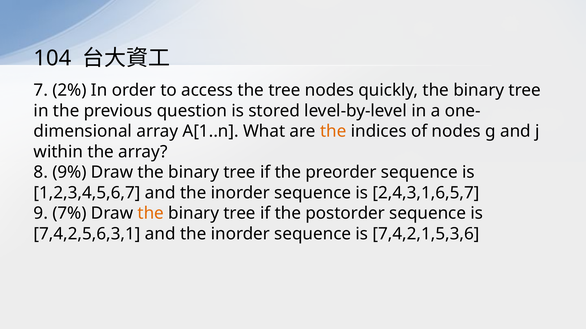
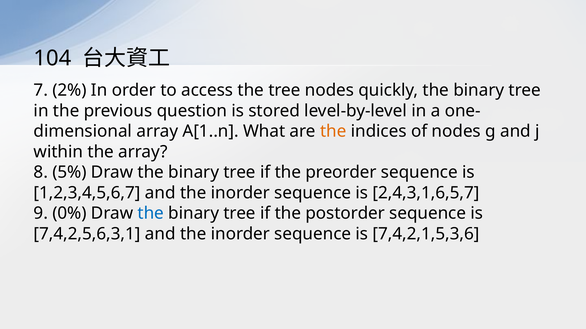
9%: 9% -> 5% (69, 173)
7%: 7% -> 0% (69, 214)
the colour: orange -> blue (151, 214)
